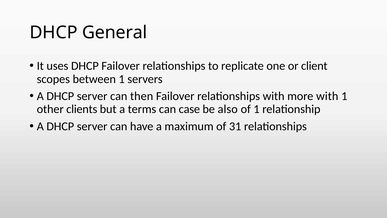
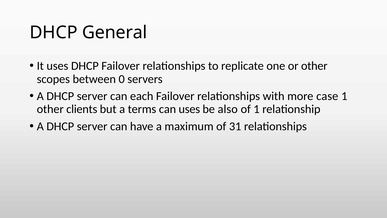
or client: client -> other (314, 66)
between 1: 1 -> 0 (122, 79)
then: then -> each (142, 96)
more with: with -> case (327, 96)
can case: case -> uses (189, 109)
